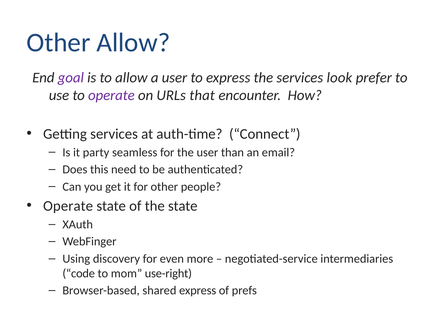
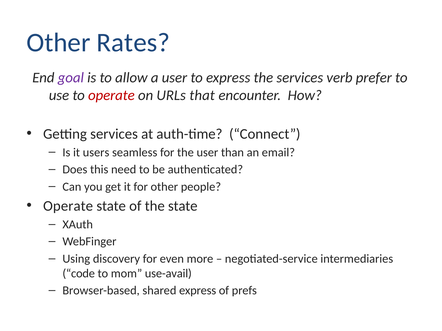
Other Allow: Allow -> Rates (133, 43)
look: look -> verb (340, 78)
operate colour: purple -> red (111, 96)
party: party -> users (96, 153)
use-right: use-right -> use-avail (168, 274)
